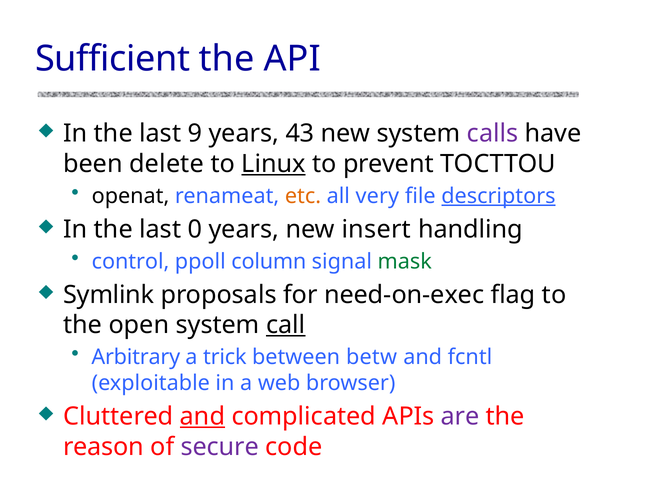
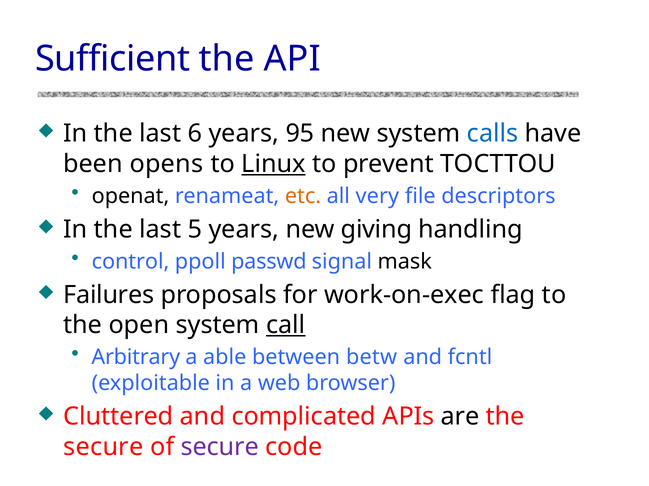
9: 9 -> 6 (195, 134)
43: 43 -> 95 (300, 134)
calls colour: purple -> blue (493, 134)
delete: delete -> opens (167, 164)
descriptors underline: present -> none (498, 196)
0: 0 -> 5 (195, 230)
insert: insert -> giving (376, 230)
column: column -> passwd (269, 262)
mask colour: green -> black (405, 262)
Symlink: Symlink -> Failures (109, 295)
need-on-exec: need-on-exec -> work-on-exec (404, 295)
trick: trick -> able (225, 358)
and underline: present -> none (202, 417)
are colour: purple -> black (460, 417)
reason: reason -> secure (103, 448)
